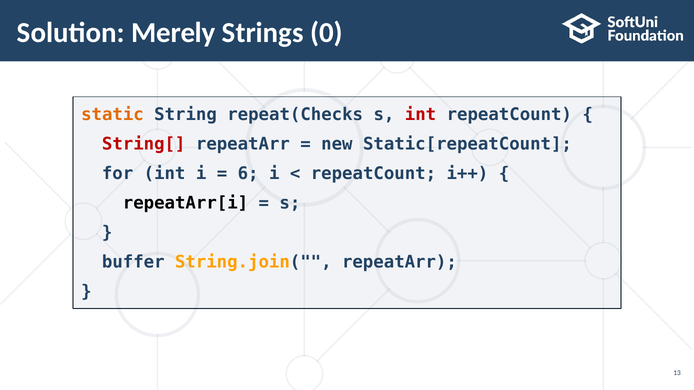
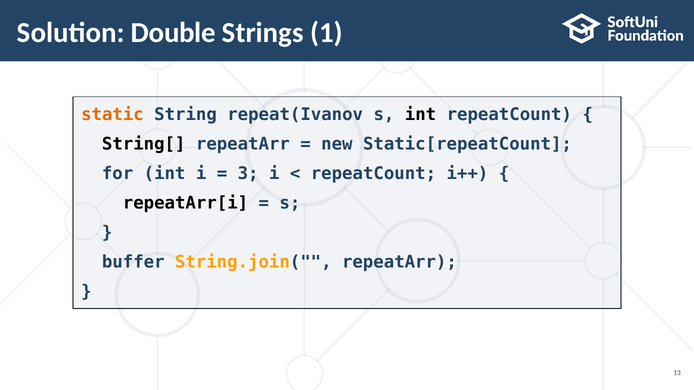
Merely: Merely -> Double (173, 33)
0: 0 -> 1 (326, 33)
repeat(Checks: repeat(Checks -> repeat(Ivanov (295, 115)
int colour: red -> black (421, 115)
String[ colour: red -> black (144, 144)
6: 6 -> 3 (248, 174)
